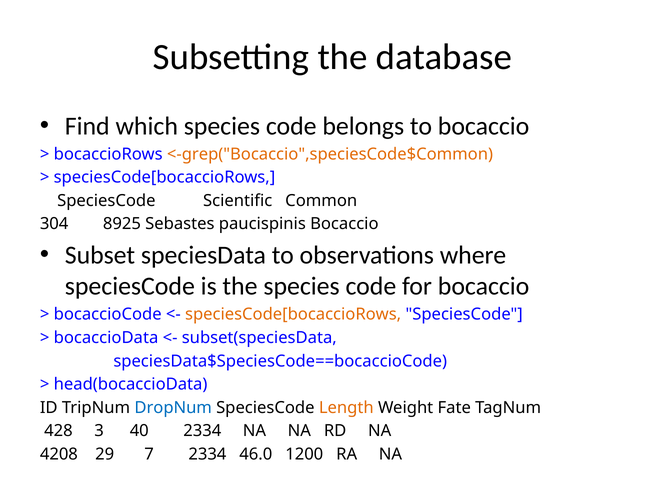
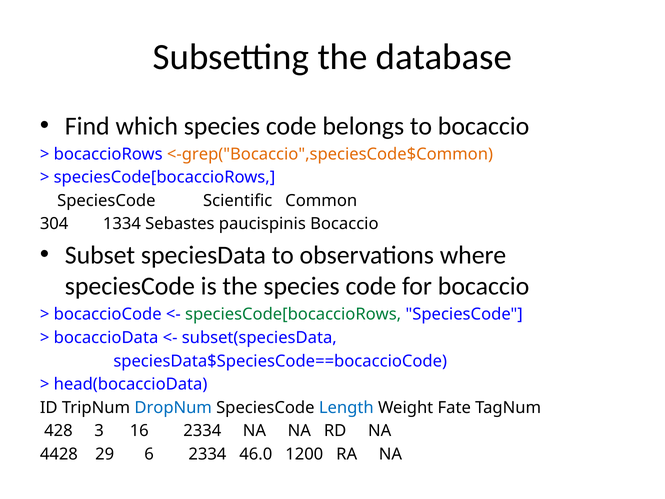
8925: 8925 -> 1334 (122, 224)
speciesCode[bocaccioRows colour: orange -> green (293, 314)
Length colour: orange -> blue (346, 407)
40: 40 -> 16 (139, 431)
4208: 4208 -> 4428 (59, 454)
7: 7 -> 6 (149, 454)
